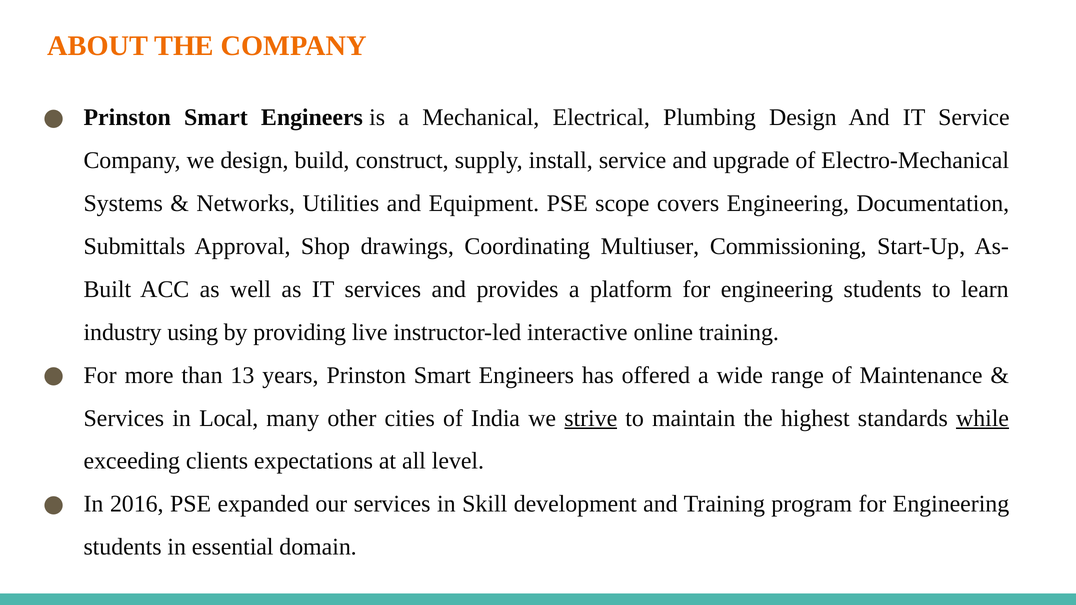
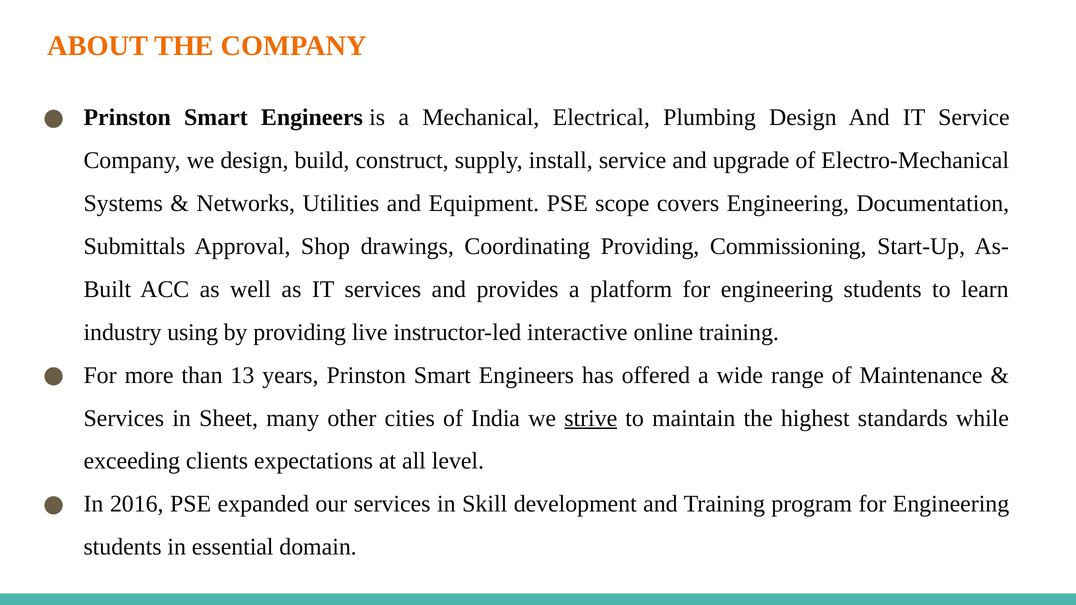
Coordinating Multiuser: Multiuser -> Providing (650, 247)
Local: Local -> Sheet (229, 418)
while underline: present -> none (982, 418)
